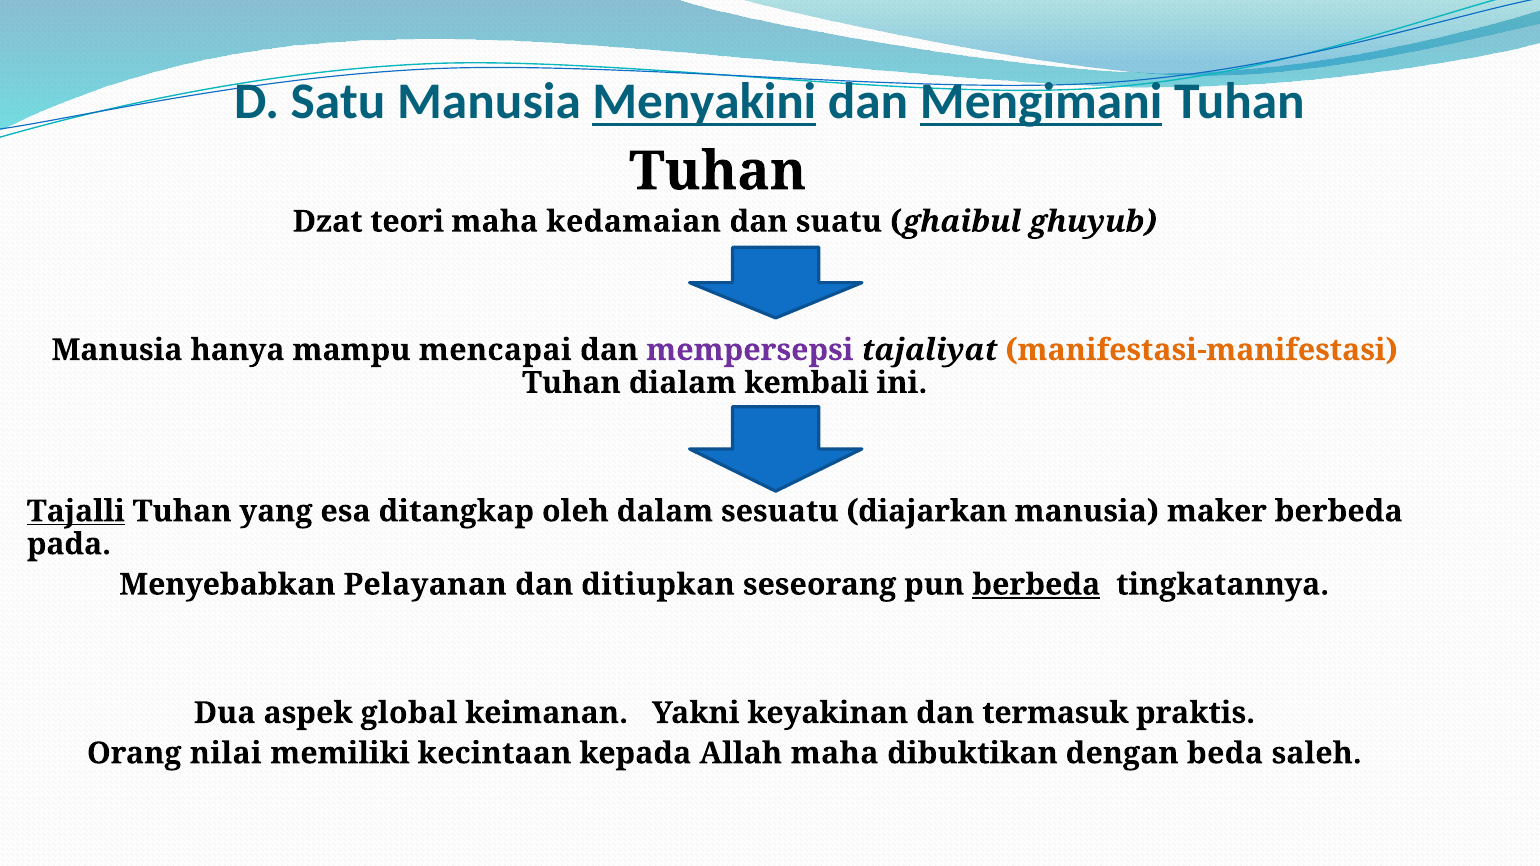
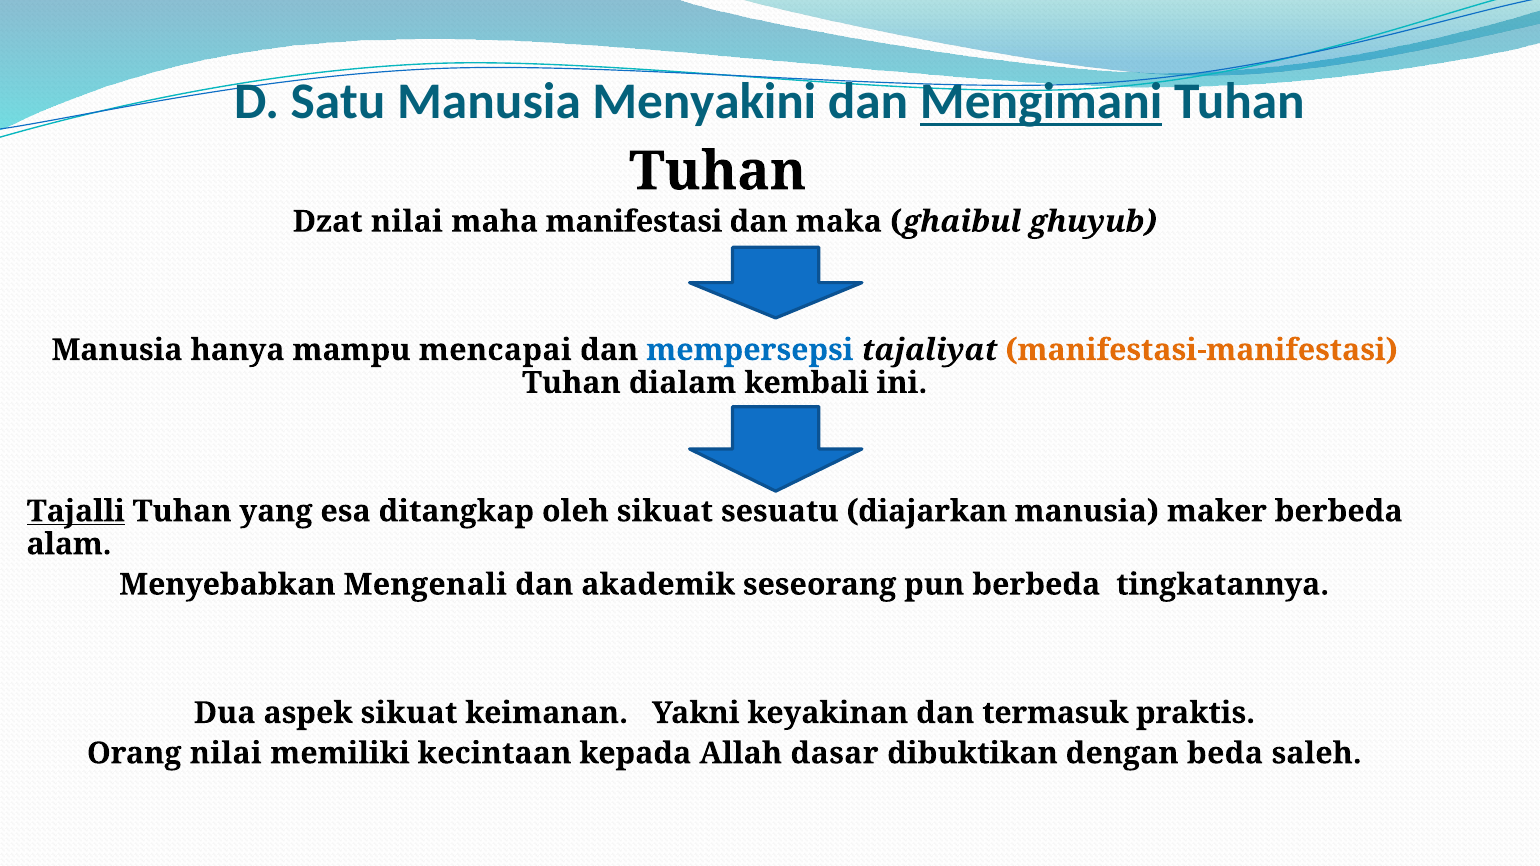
Menyakini underline: present -> none (704, 102)
Dzat teori: teori -> nilai (407, 222)
kedamaian: kedamaian -> manifestasi (634, 222)
suatu: suatu -> maka (839, 222)
mempersepsi colour: purple -> blue (750, 350)
oleh dalam: dalam -> sikuat (665, 511)
pada: pada -> alam (69, 544)
Pelayanan: Pelayanan -> Mengenali (425, 585)
ditiupkan: ditiupkan -> akademik (658, 585)
berbeda underline: present -> none (1036, 585)
aspek global: global -> sikuat (409, 713)
Allah maha: maha -> dasar (835, 754)
